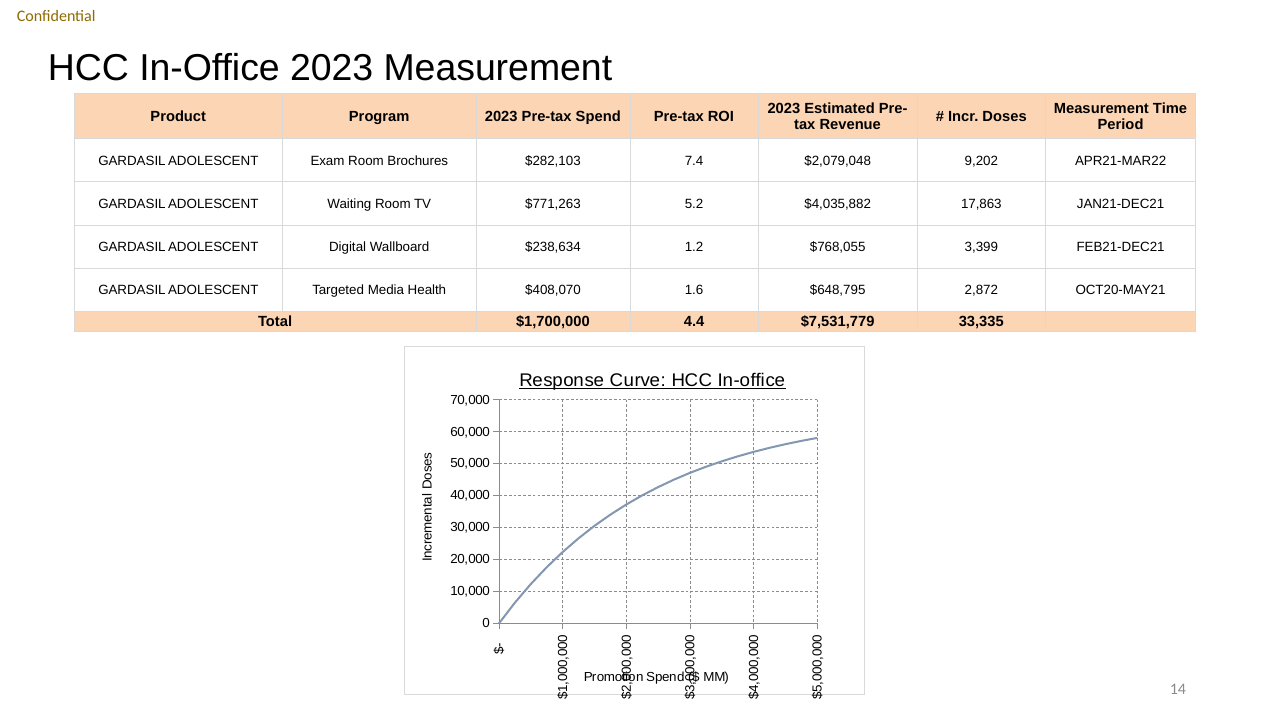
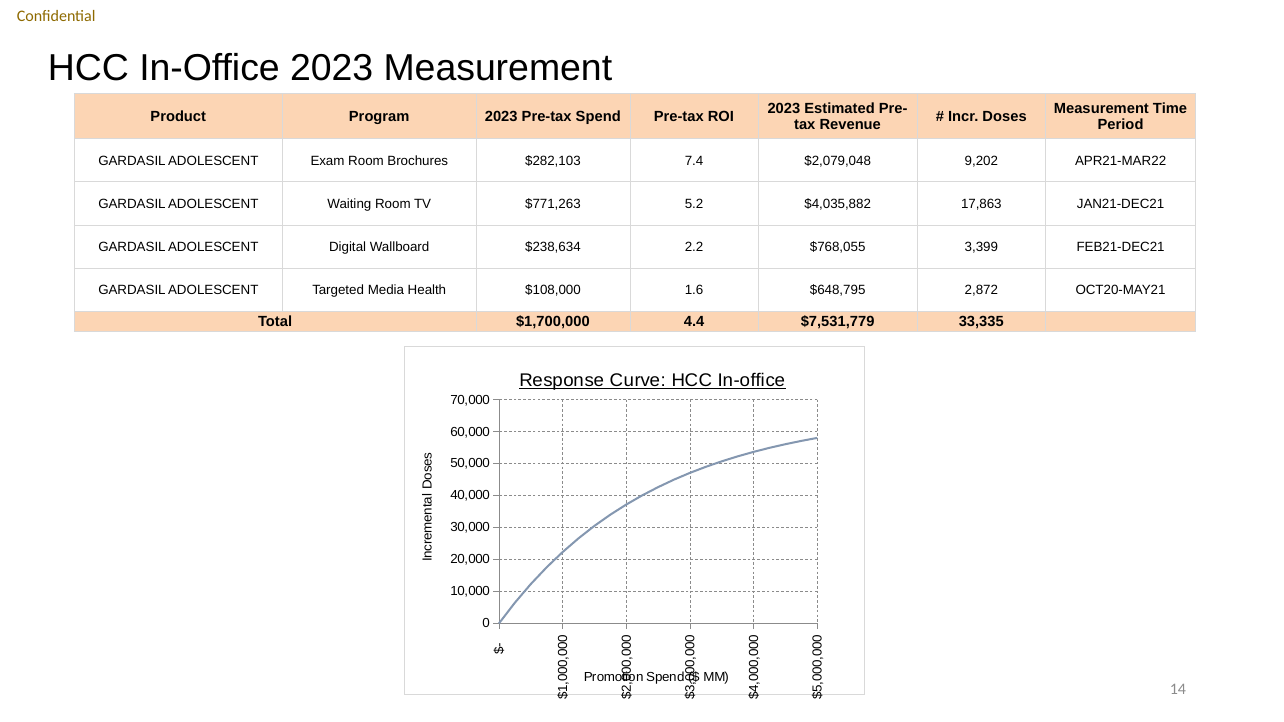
1.2: 1.2 -> 2.2 (694, 247)
$408,070: $408,070 -> $108,000 (553, 290)
